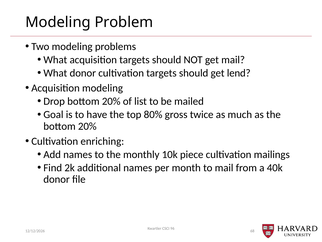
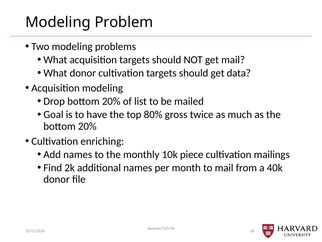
lend: lend -> data (239, 73)
